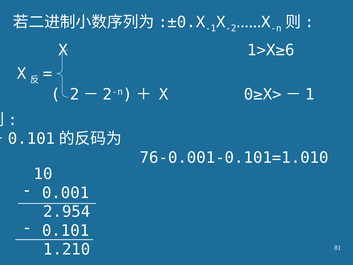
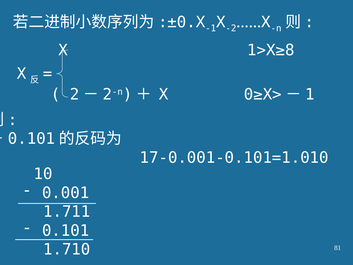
1>X≥6: 1>X≥6 -> 1>X≥8 (271, 50)
76-0.001-0.101=1.010: 76-0.001-0.101=1.010 -> 17-0.001-0.101=1.010 (234, 157)
2.954: 2.954 -> 1.711 (67, 212)
1.210: 1.210 -> 1.710 (67, 249)
